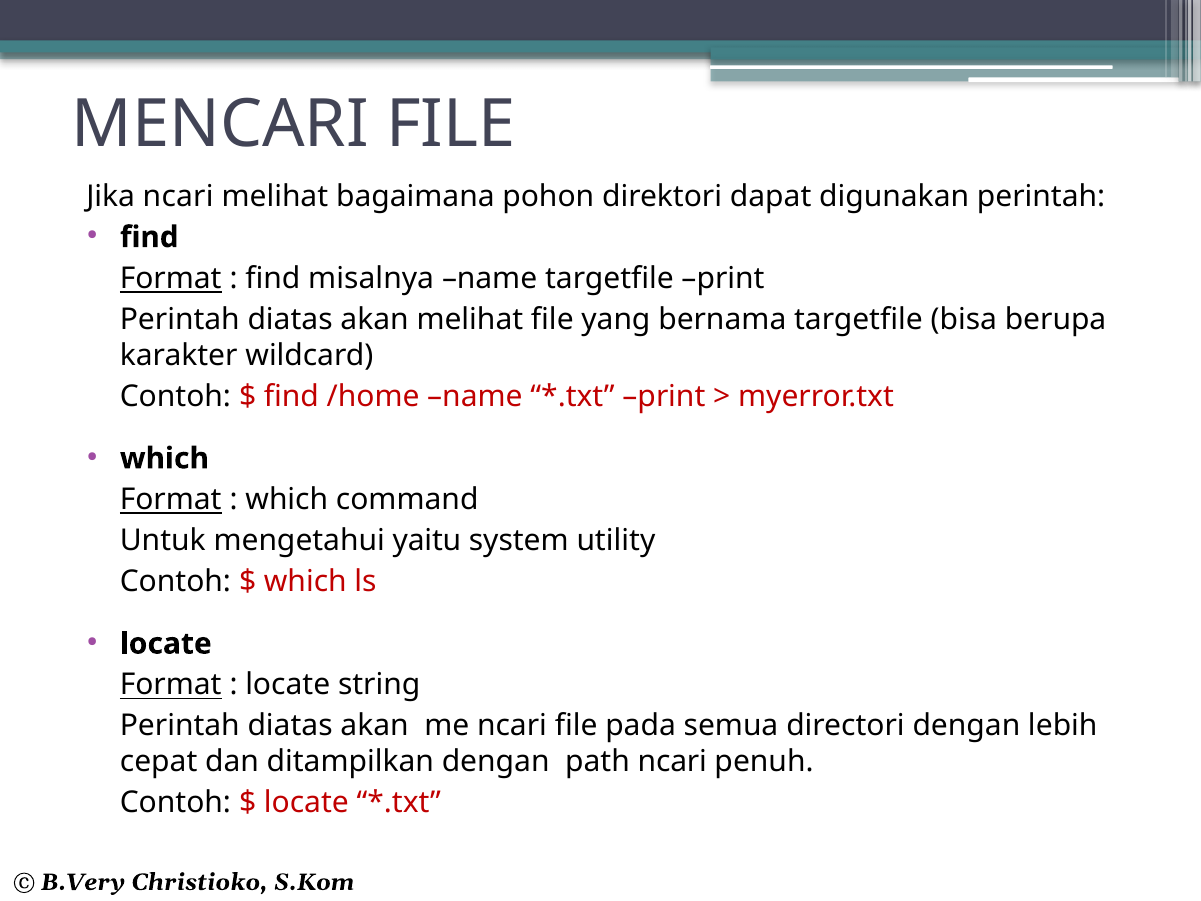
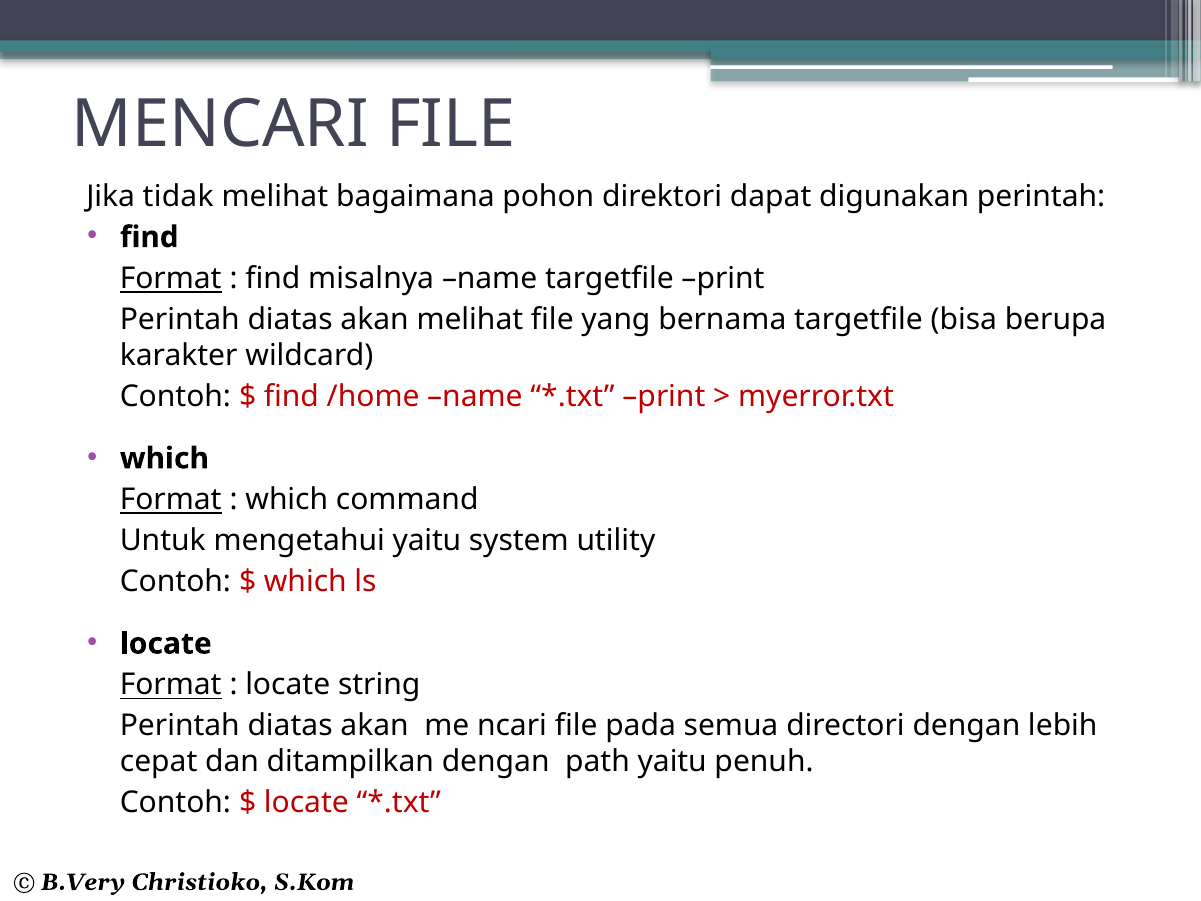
Jika ncari: ncari -> tidak (178, 196)
path ncari: ncari -> yaitu (672, 762)
